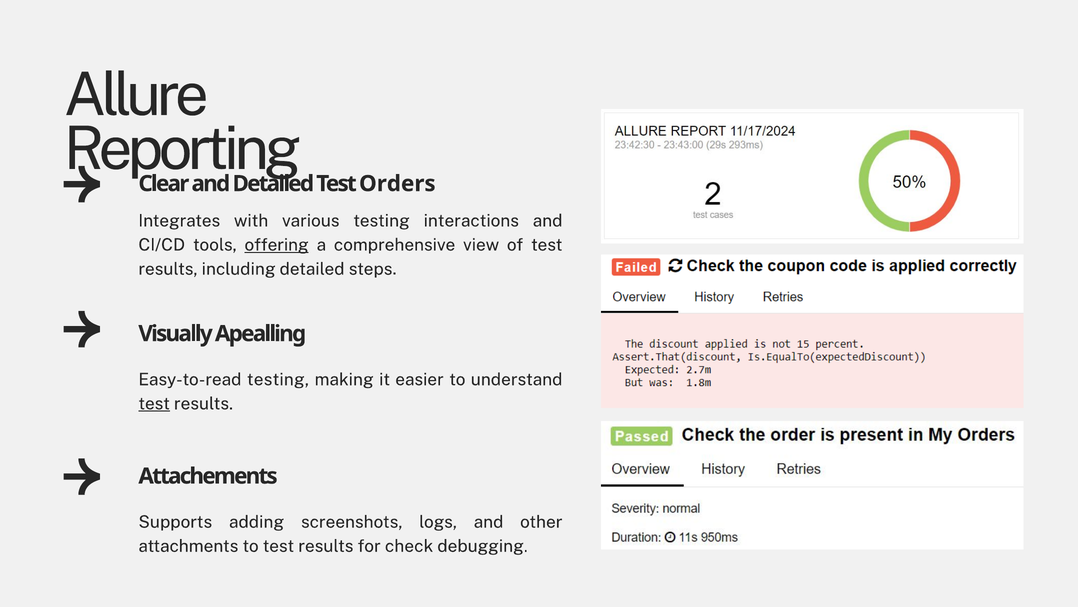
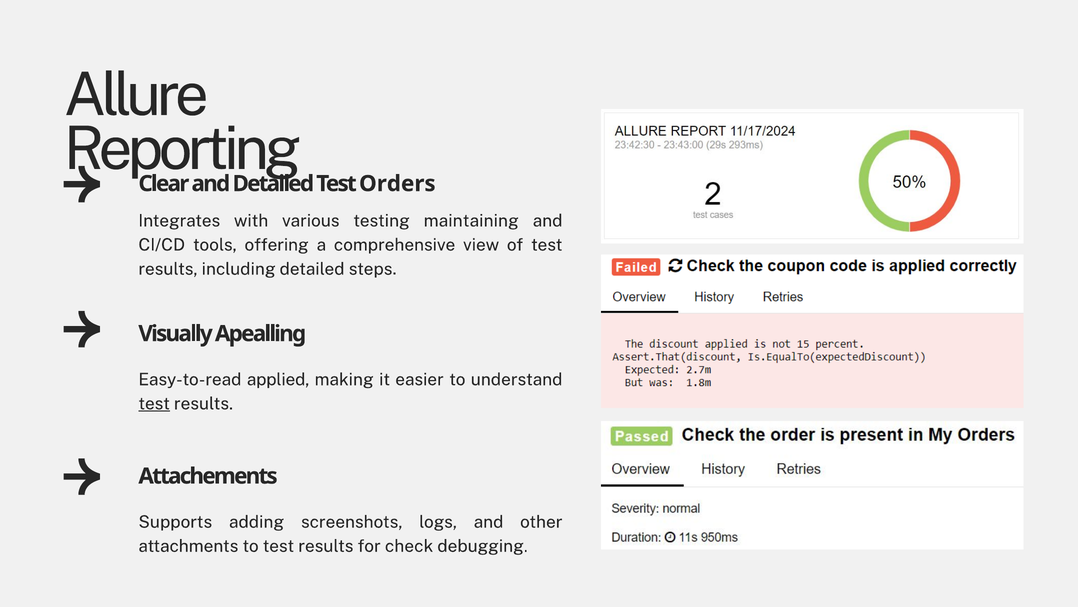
interactions: interactions -> maintaining (471, 221)
offering underline: present -> none (277, 245)
Easy-to-read testing: testing -> applied (278, 379)
